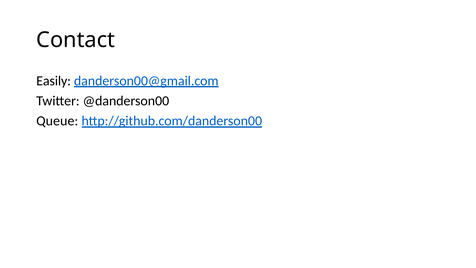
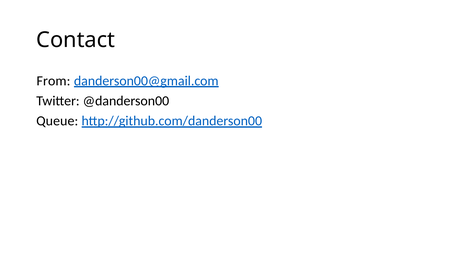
Easily: Easily -> From (53, 81)
